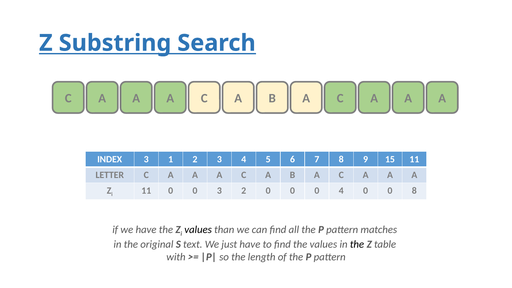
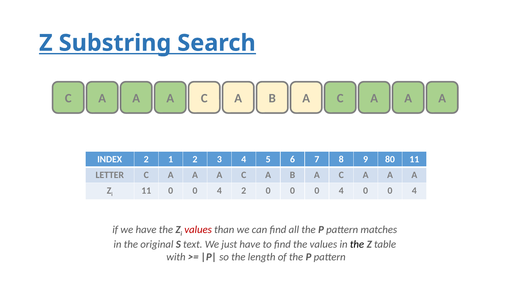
INDEX 3: 3 -> 2 (146, 159)
15: 15 -> 80 (390, 159)
11 0 0 3: 3 -> 4 (219, 191)
4 0 0 8: 8 -> 4 (414, 191)
values colour: black -> red (198, 230)
